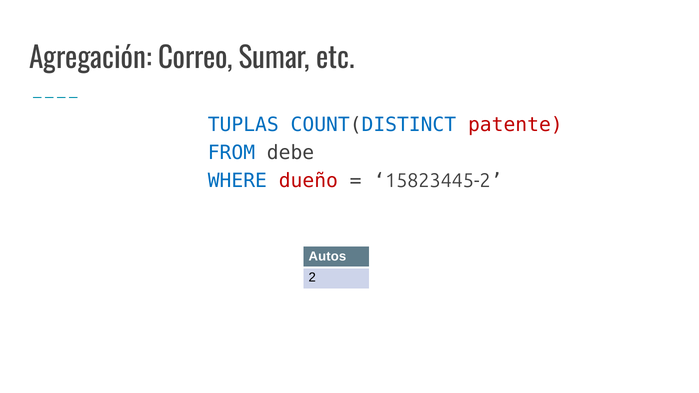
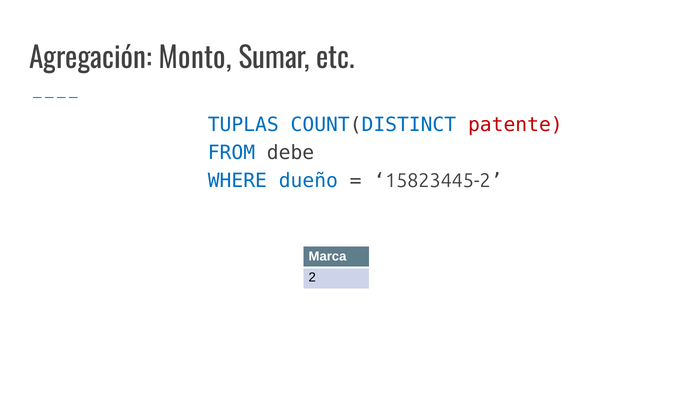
Correo: Correo -> Monto (195, 59)
dueño colour: red -> blue (308, 181)
Autos: Autos -> Marca (328, 256)
